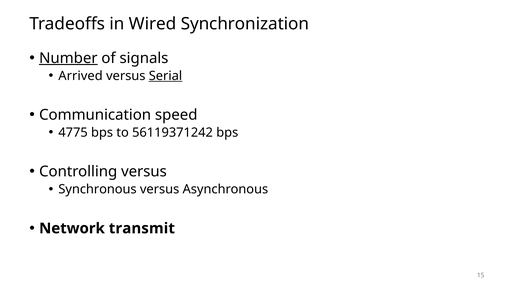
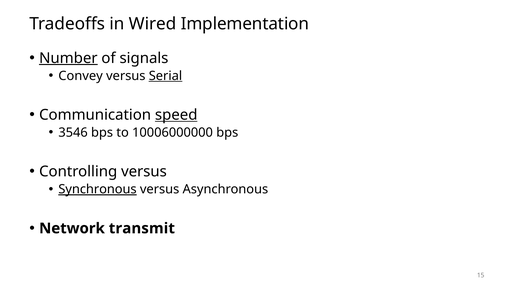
Synchronization: Synchronization -> Implementation (245, 24)
Arrived: Arrived -> Convey (81, 76)
speed underline: none -> present (176, 115)
4775: 4775 -> 3546 (73, 133)
56119371242: 56119371242 -> 10006000000 (173, 133)
Synchronous underline: none -> present (98, 189)
